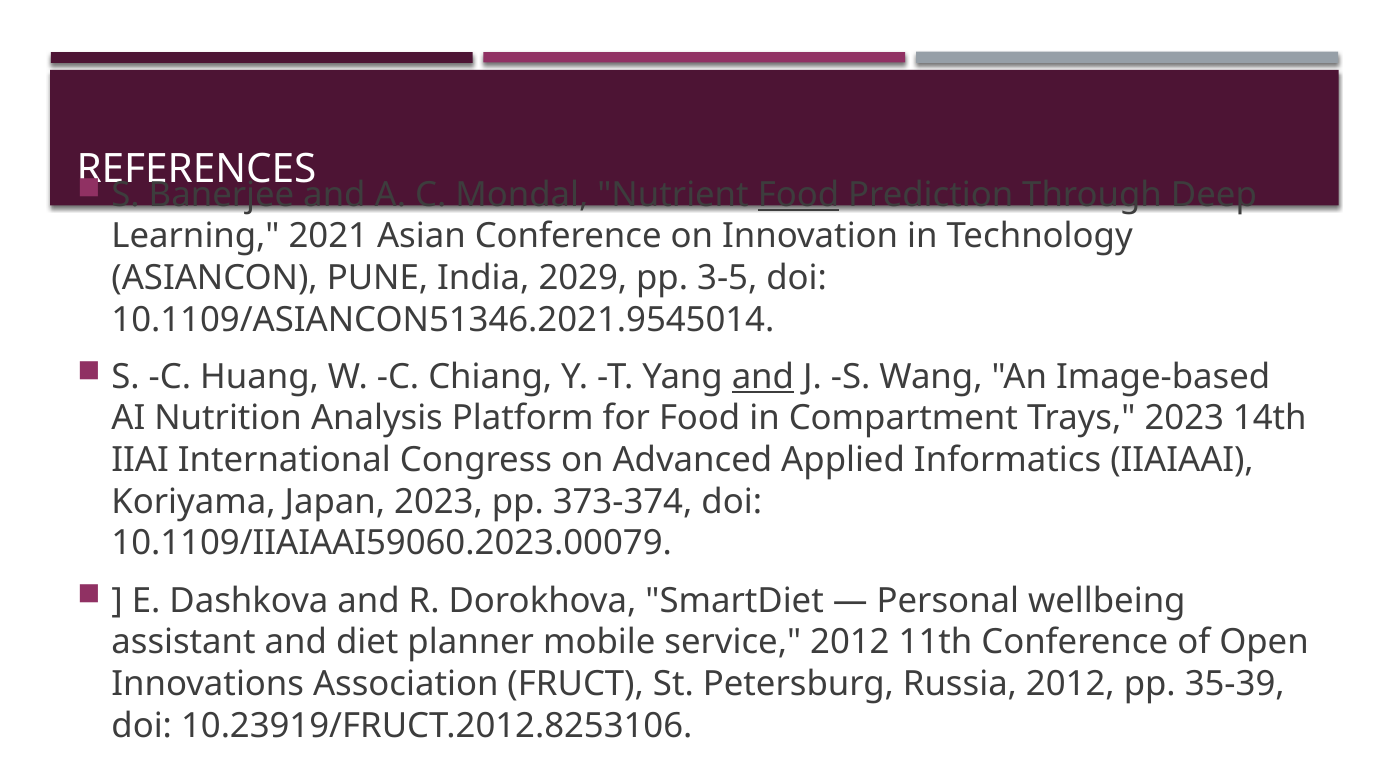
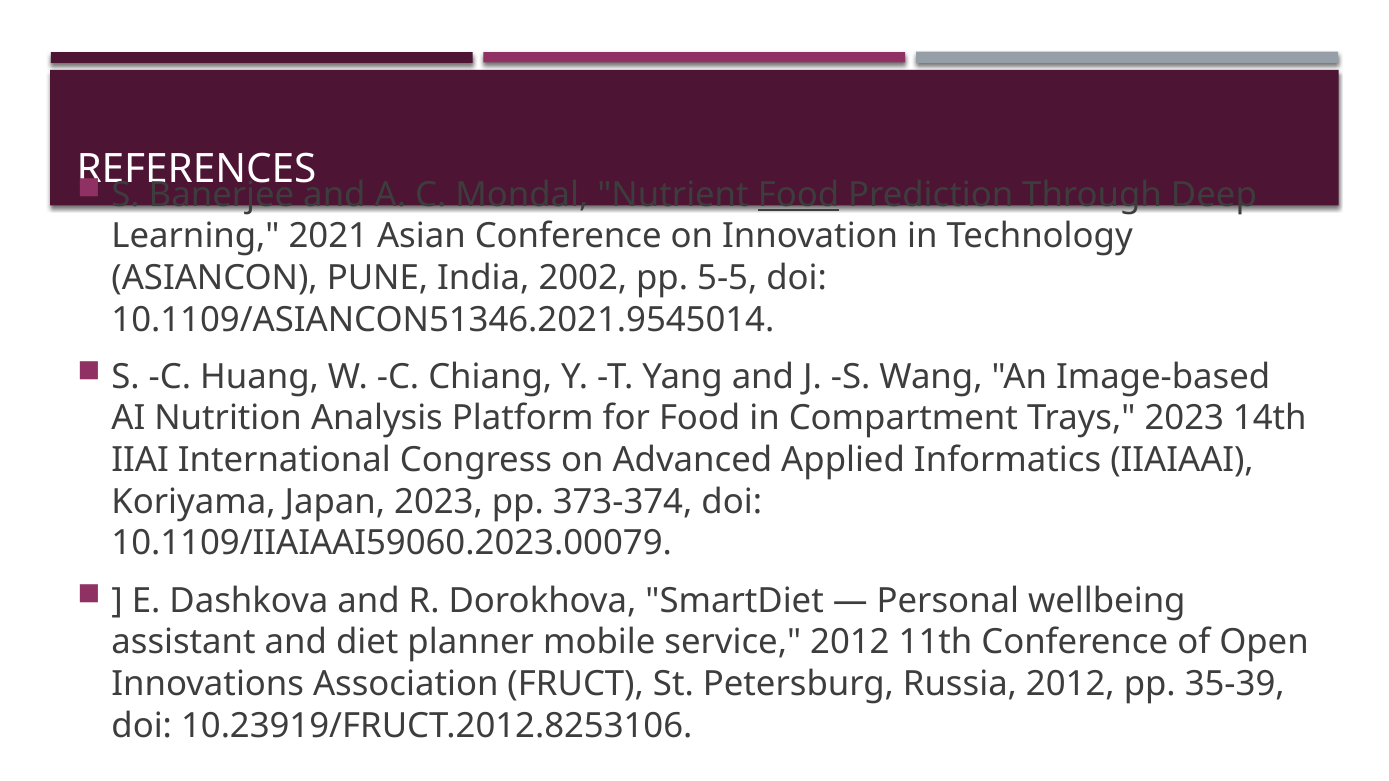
2029: 2029 -> 2002 (583, 278)
3-5: 3-5 -> 5-5 (727, 278)
and underline: present -> none (763, 377)
